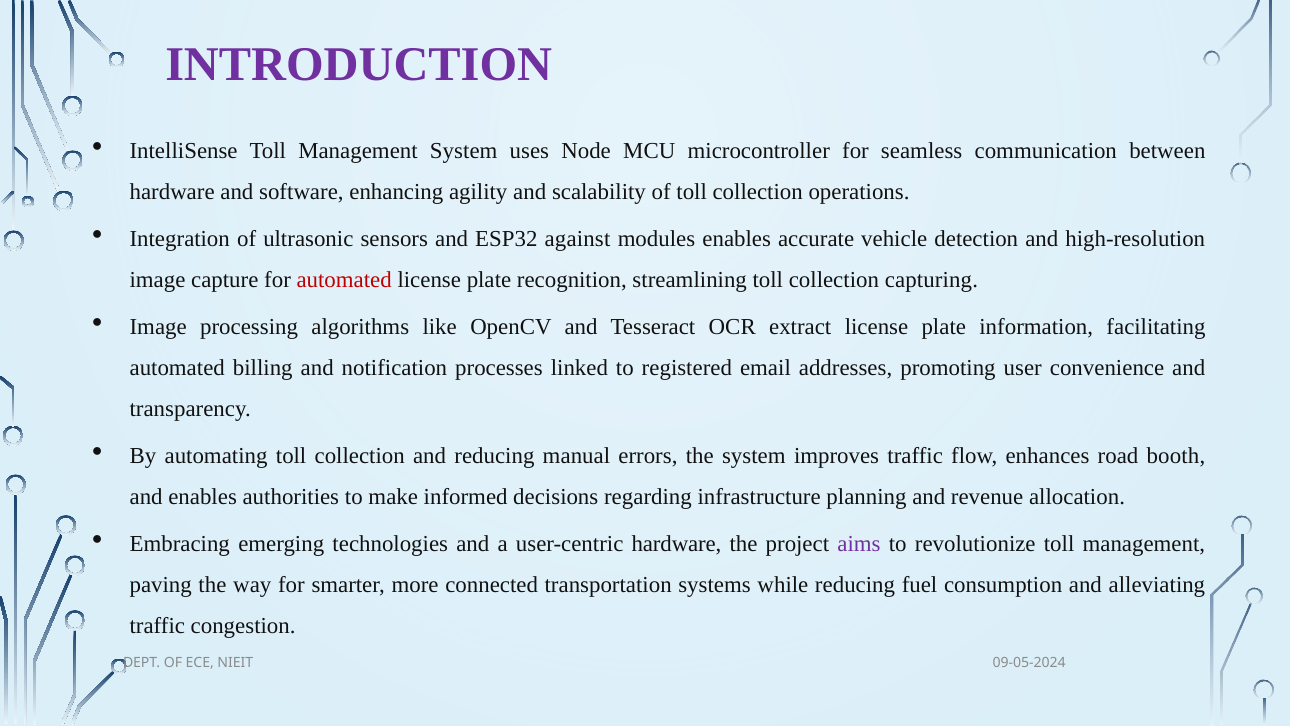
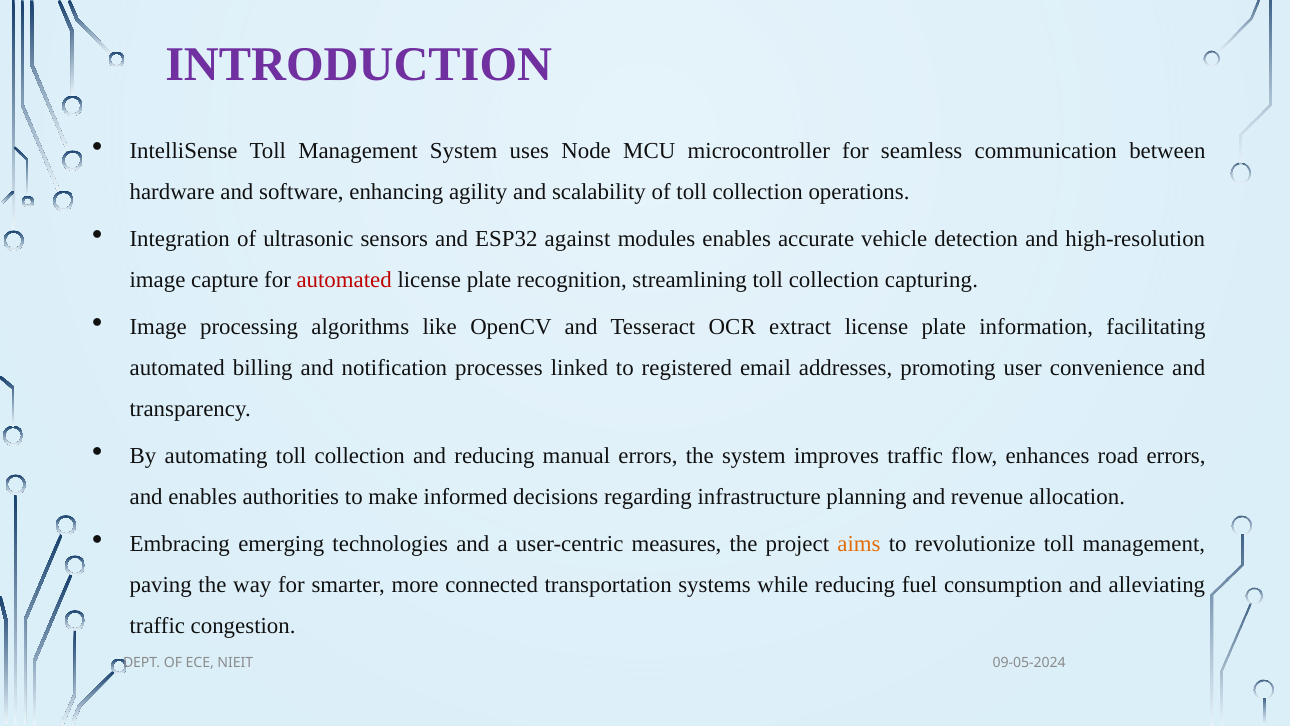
road booth: booth -> errors (1176, 455)
user-centric hardware: hardware -> measures (677, 543)
aims colour: purple -> orange (859, 543)
